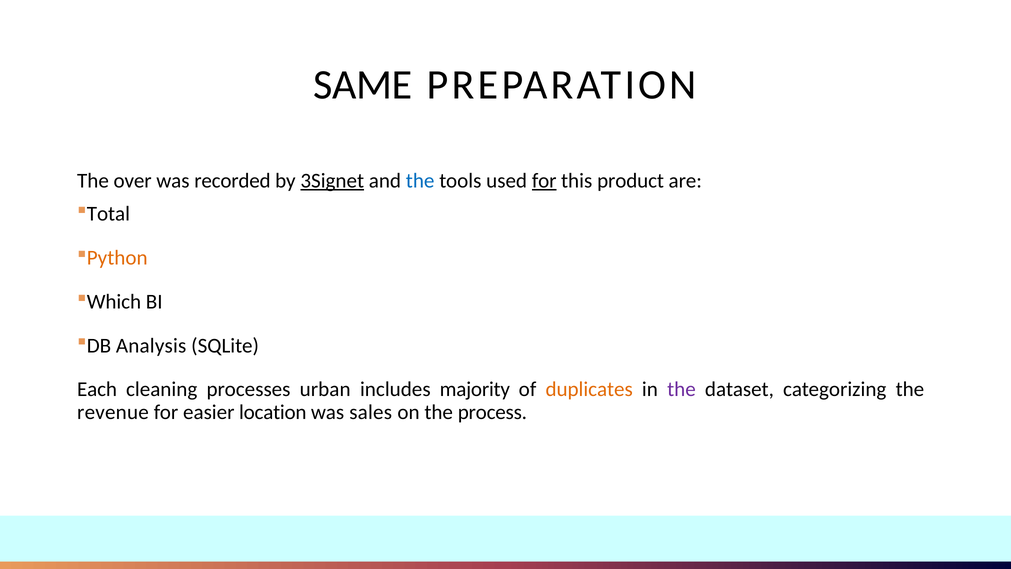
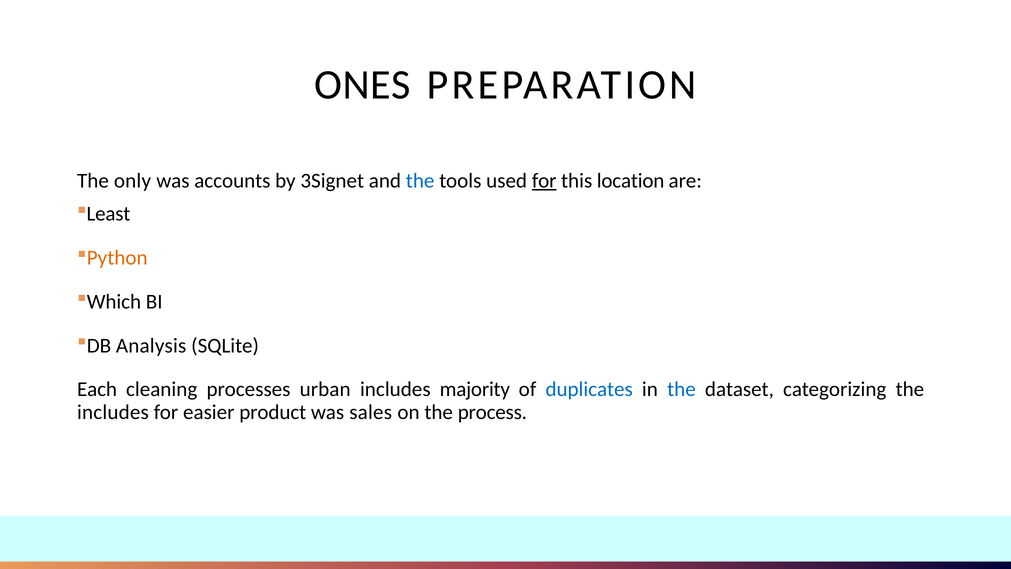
SAME: SAME -> ONES (362, 85)
over: over -> only (132, 180)
recorded: recorded -> accounts (232, 180)
3Signet underline: present -> none (332, 180)
product: product -> location (631, 180)
Total: Total -> Least (108, 214)
duplicates colour: orange -> blue (589, 389)
the colour: purple -> blue (681, 389)
revenue: revenue -> includes (113, 412)
location: location -> product (273, 412)
